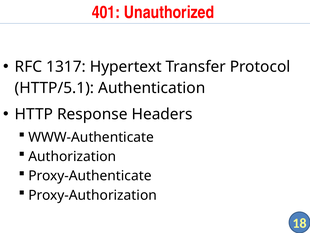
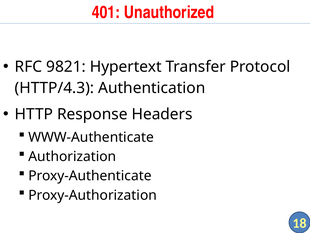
1317: 1317 -> 9821 (66, 67)
HTTP/5.1: HTTP/5.1 -> HTTP/4.3 (54, 88)
